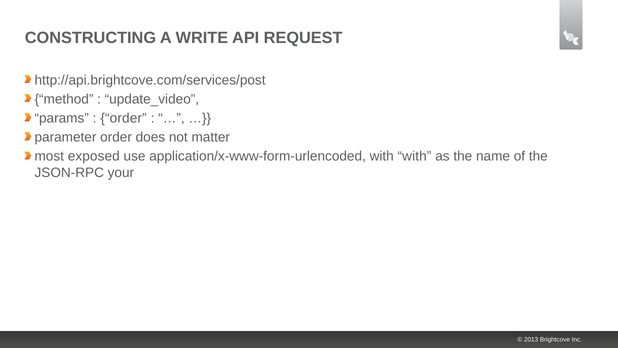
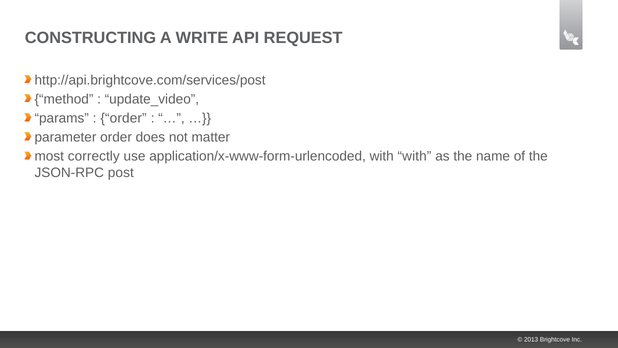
exposed: exposed -> correctly (94, 156)
your: your -> post (121, 172)
